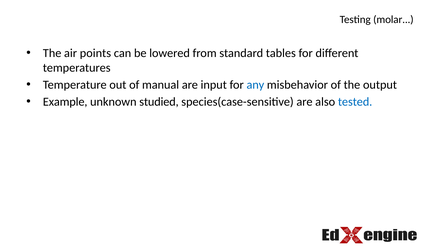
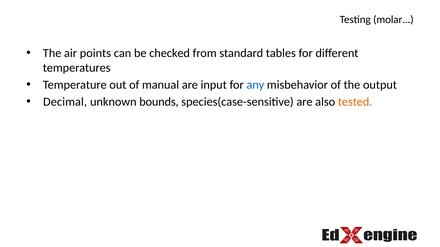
lowered: lowered -> checked (170, 53)
Example: Example -> Decimal (65, 102)
studied: studied -> bounds (159, 102)
tested colour: blue -> orange (355, 102)
